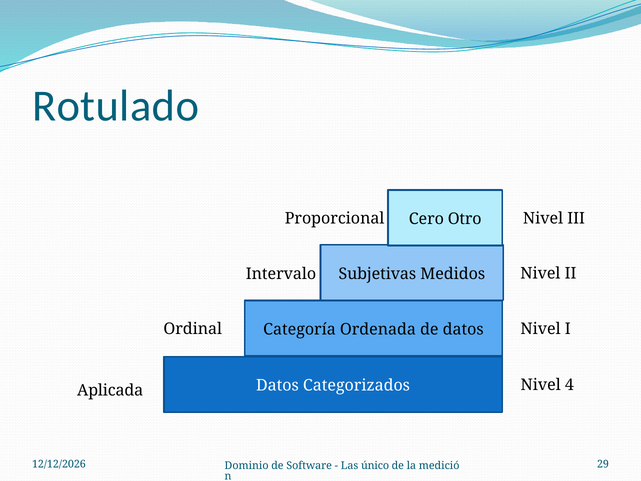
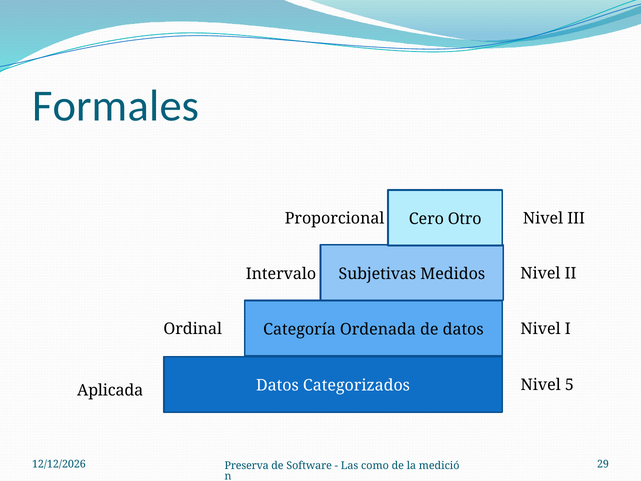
Rotulado: Rotulado -> Formales (116, 106)
4: 4 -> 5 (569, 385)
Dominio: Dominio -> Preserva (247, 466)
único: único -> como (375, 466)
